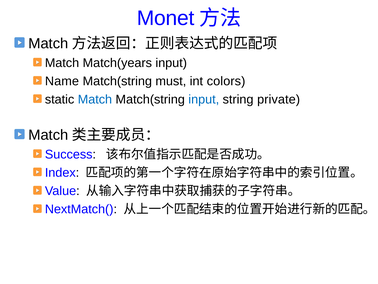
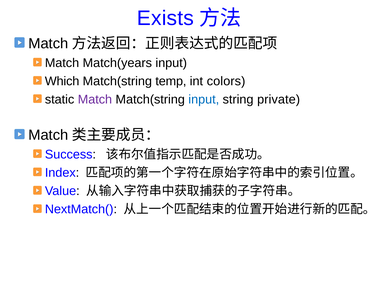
Monet: Monet -> Exists (165, 18)
Name: Name -> Which (62, 81)
must: must -> temp (171, 81)
Match colour: blue -> purple (95, 99)
